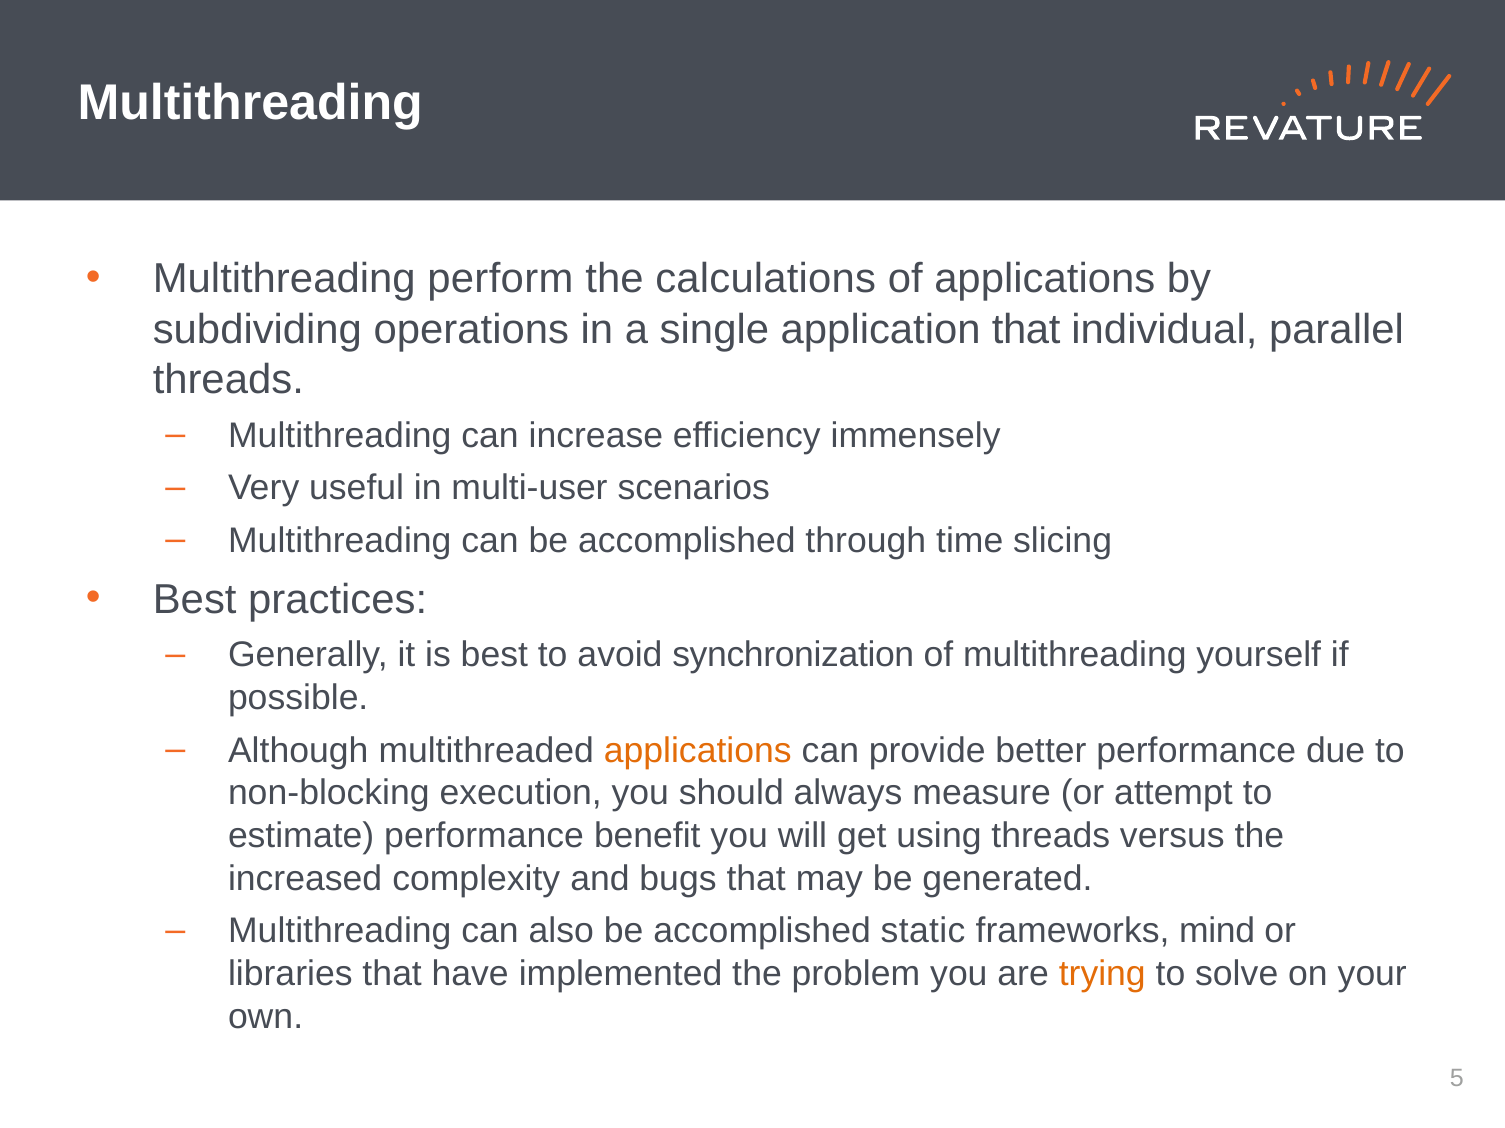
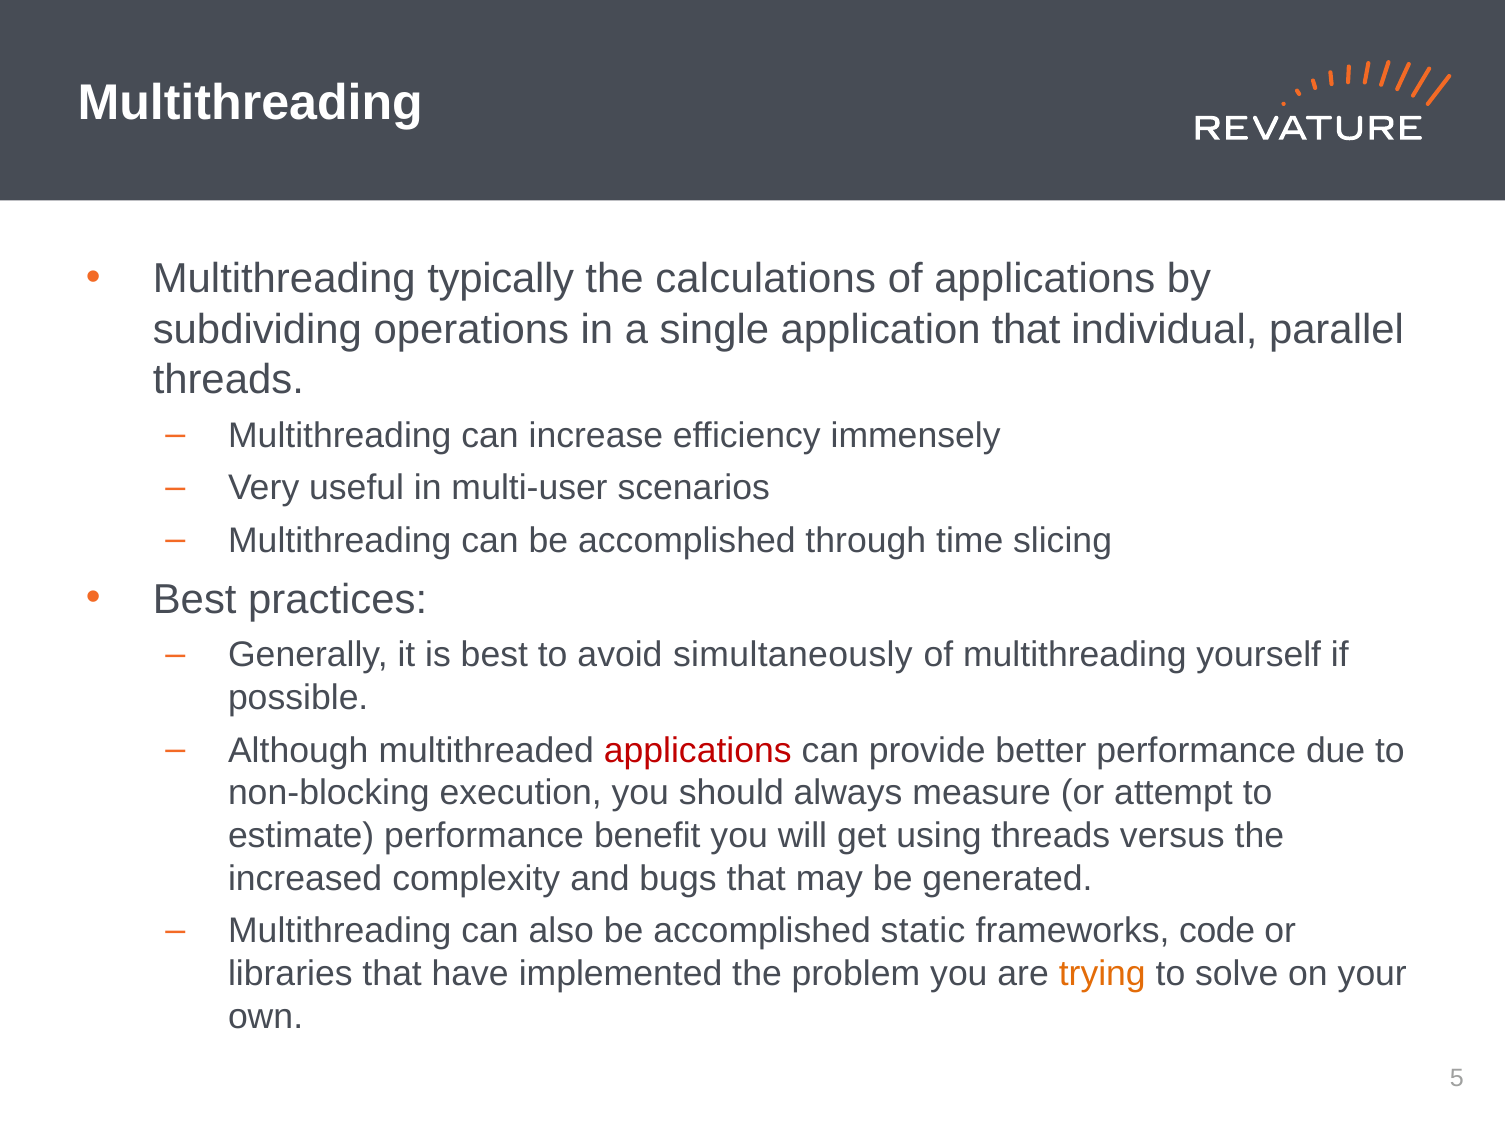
perform: perform -> typically (501, 279)
synchronization: synchronization -> simultaneously (793, 656)
applications colour: orange -> red (698, 751)
mind: mind -> code (1217, 932)
